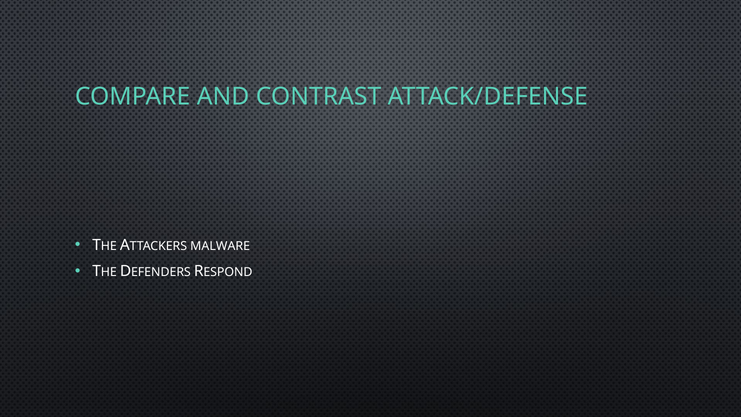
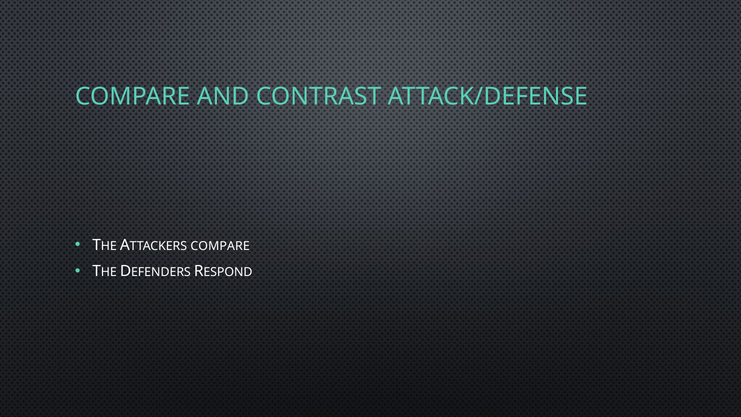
MALWARE: MALWARE -> COMPARE (220, 246)
